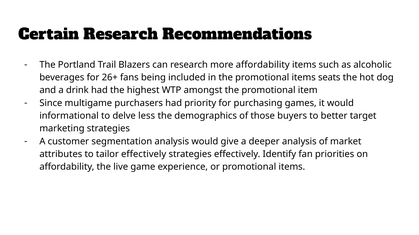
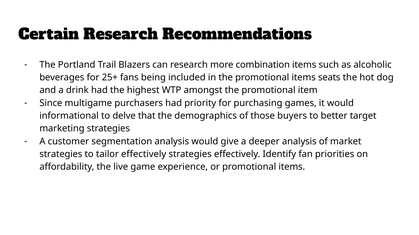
more affordability: affordability -> combination (263, 65)
26+: 26+ -> 25+ (110, 78)
less: less -> that (147, 116)
attributes: attributes -> strategies (61, 155)
